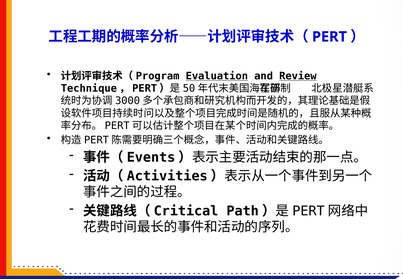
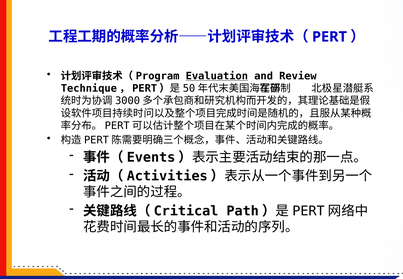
Review underline: present -> none (298, 76)
